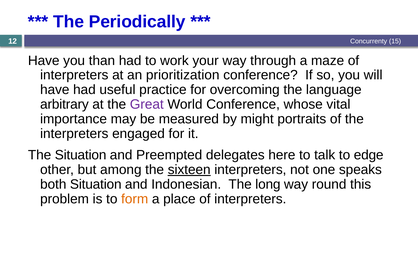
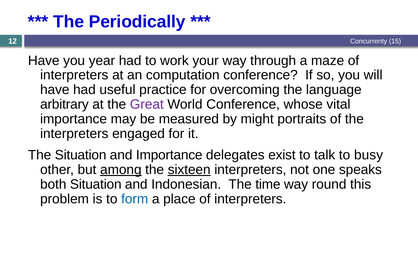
than: than -> year (102, 61)
prioritization: prioritization -> computation (183, 75)
and Preempted: Preempted -> Importance (169, 155)
here: here -> exist (282, 155)
edge: edge -> busy (369, 155)
among underline: none -> present (121, 170)
long: long -> time (268, 184)
form colour: orange -> blue (135, 199)
